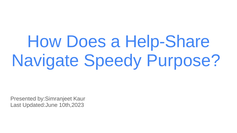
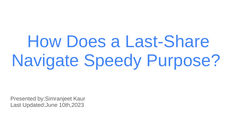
Help-Share: Help-Share -> Last-Share (167, 42)
